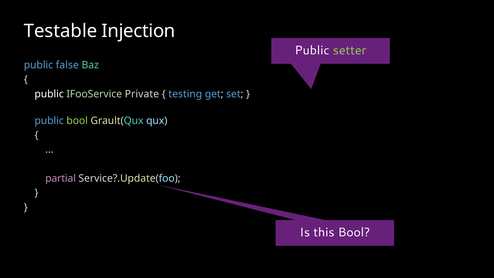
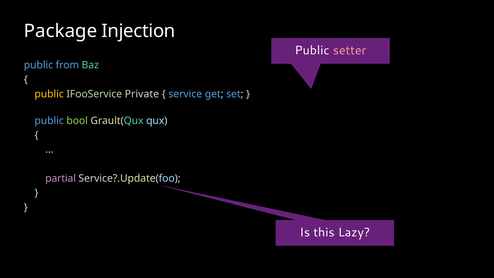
Testable: Testable -> Package (61, 31)
setter colour: light green -> pink (350, 51)
false: false -> from (67, 65)
public colour: white -> yellow (49, 94)
testing: testing -> service (185, 94)
this Bool: Bool -> Lazy (354, 232)
